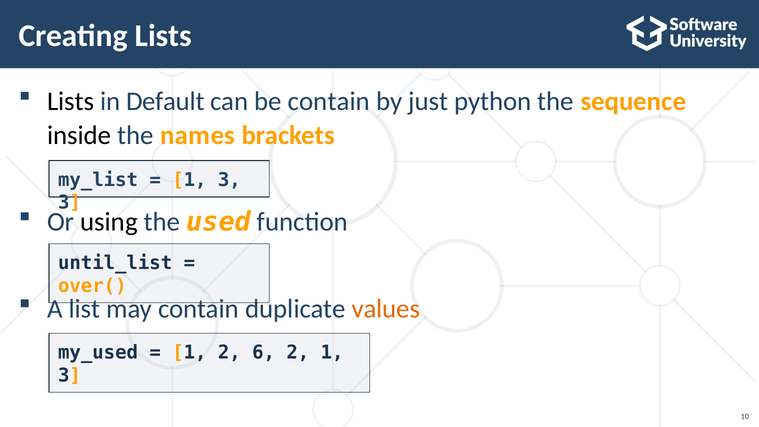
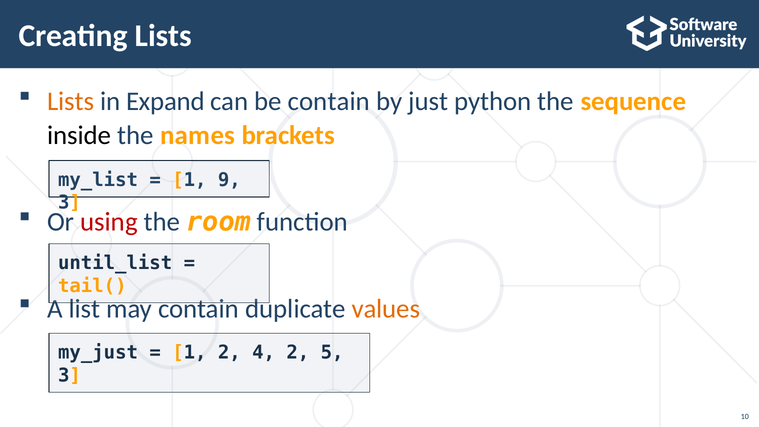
Lists colour: black -> orange (71, 101)
Default: Default -> Expand (165, 101)
3: 3 -> 9 (229, 180)
using colour: black -> red (109, 222)
used: used -> room (219, 222)
over(: over( -> tail( (92, 286)
my_used: my_used -> my_just (98, 353)
6: 6 -> 4 (264, 353)
2 1: 1 -> 5 (332, 353)
